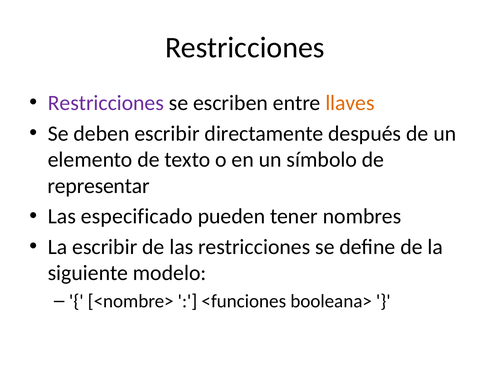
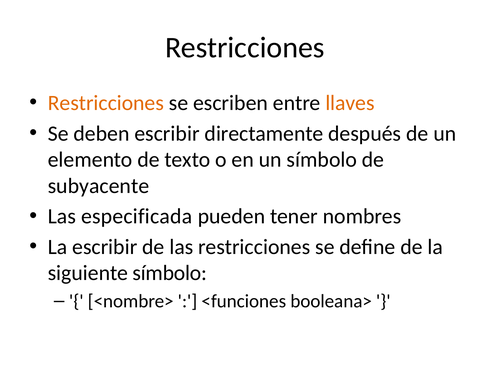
Restricciones colour: purple -> orange (106, 103)
representar: representar -> subyacente (99, 186)
especificado: especificado -> especificada (137, 216)
siguiente modelo: modelo -> símbolo (170, 273)
